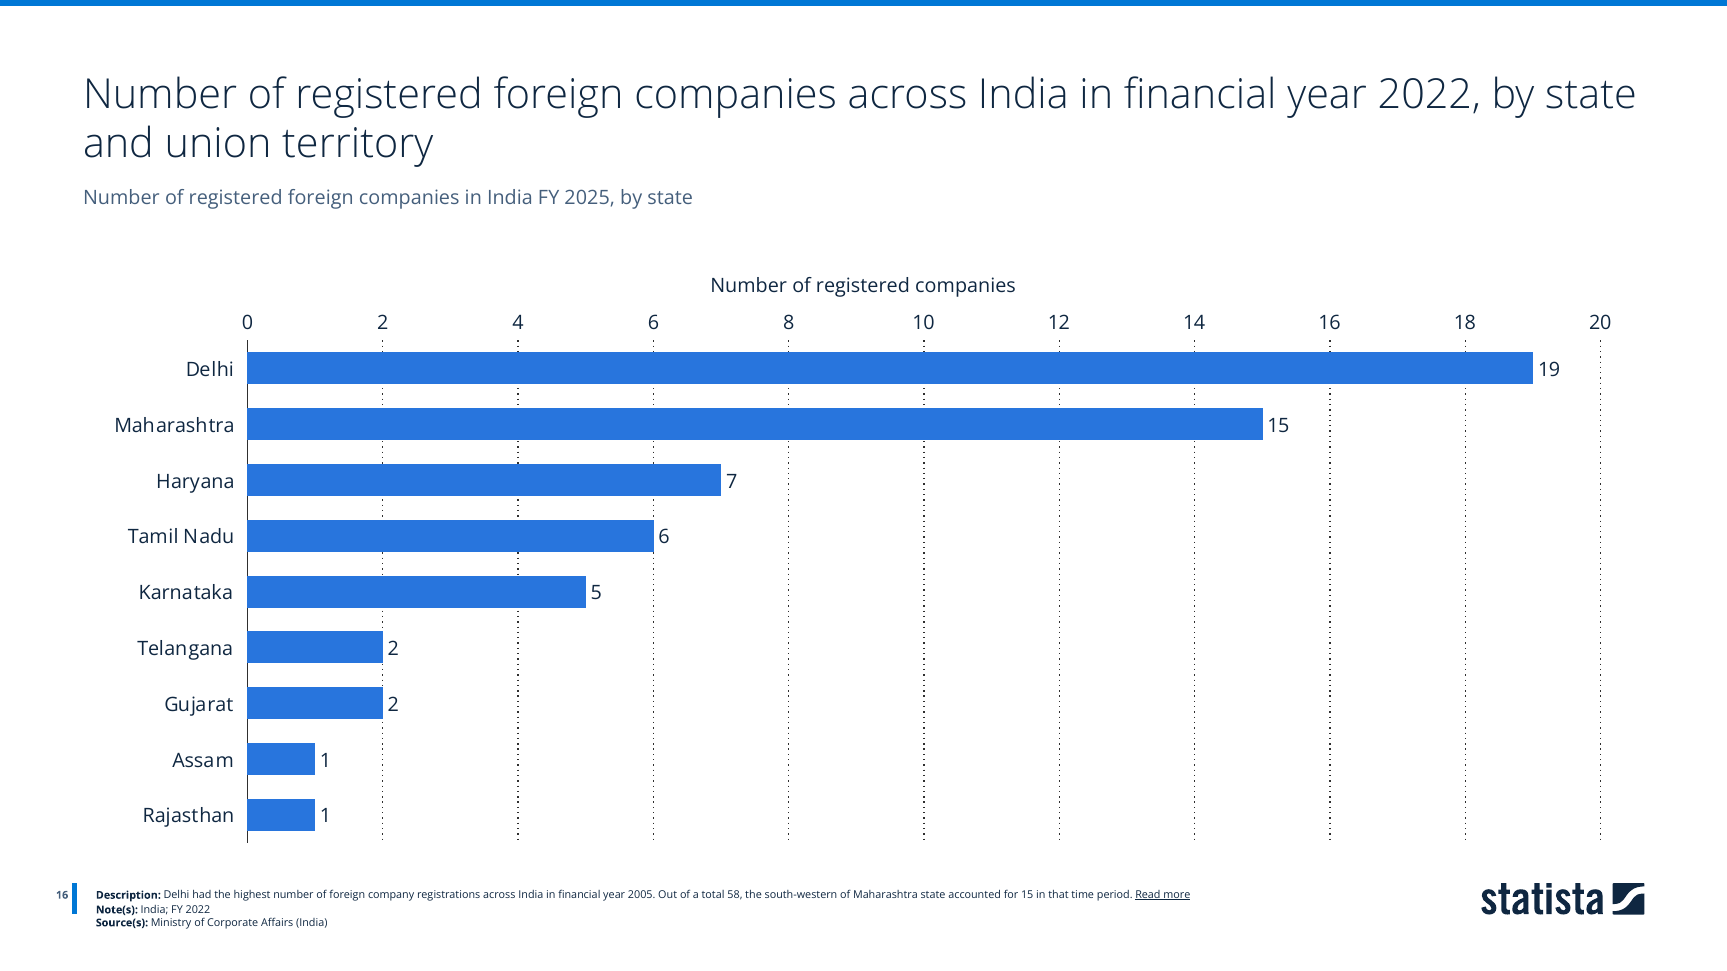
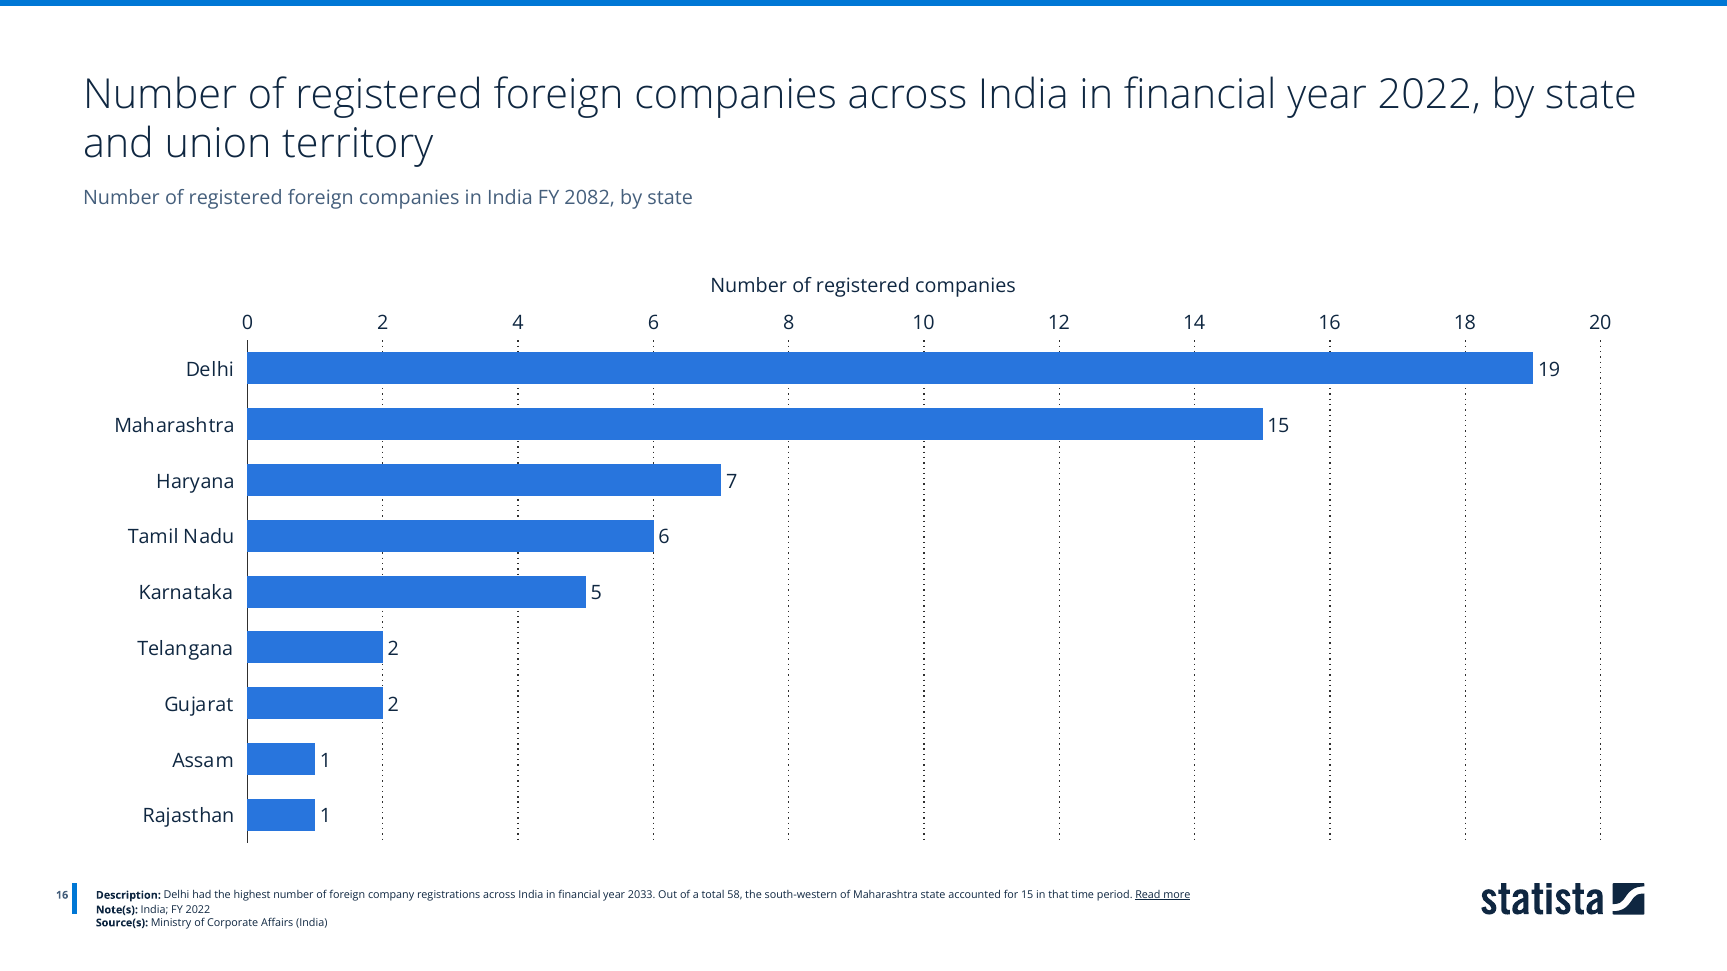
2025: 2025 -> 2082 (590, 198)
2005: 2005 -> 2033 (642, 896)
